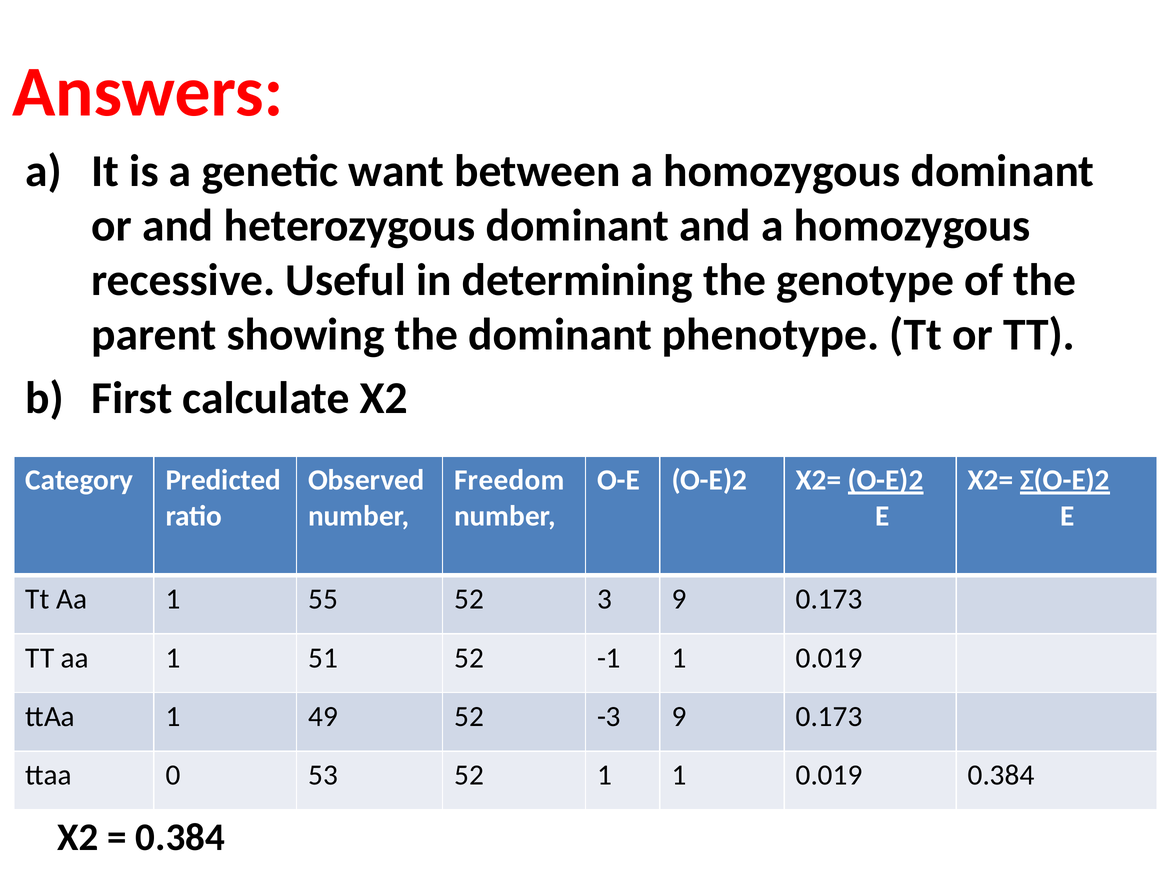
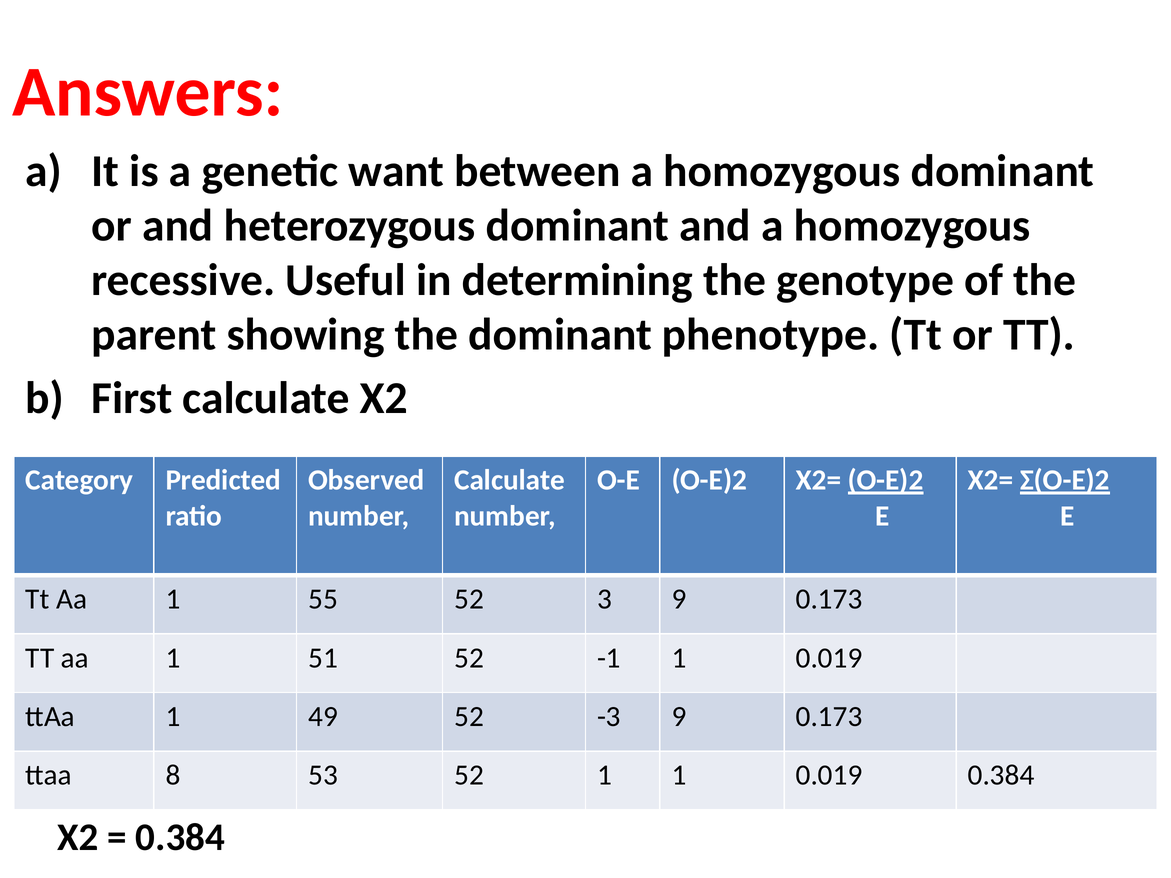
Freedom: Freedom -> Calculate (510, 480)
0: 0 -> 8 (173, 775)
